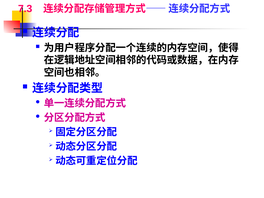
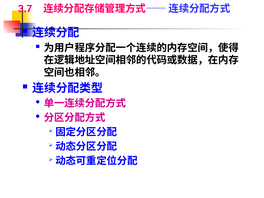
7.3: 7.3 -> 3.7 (25, 9)
